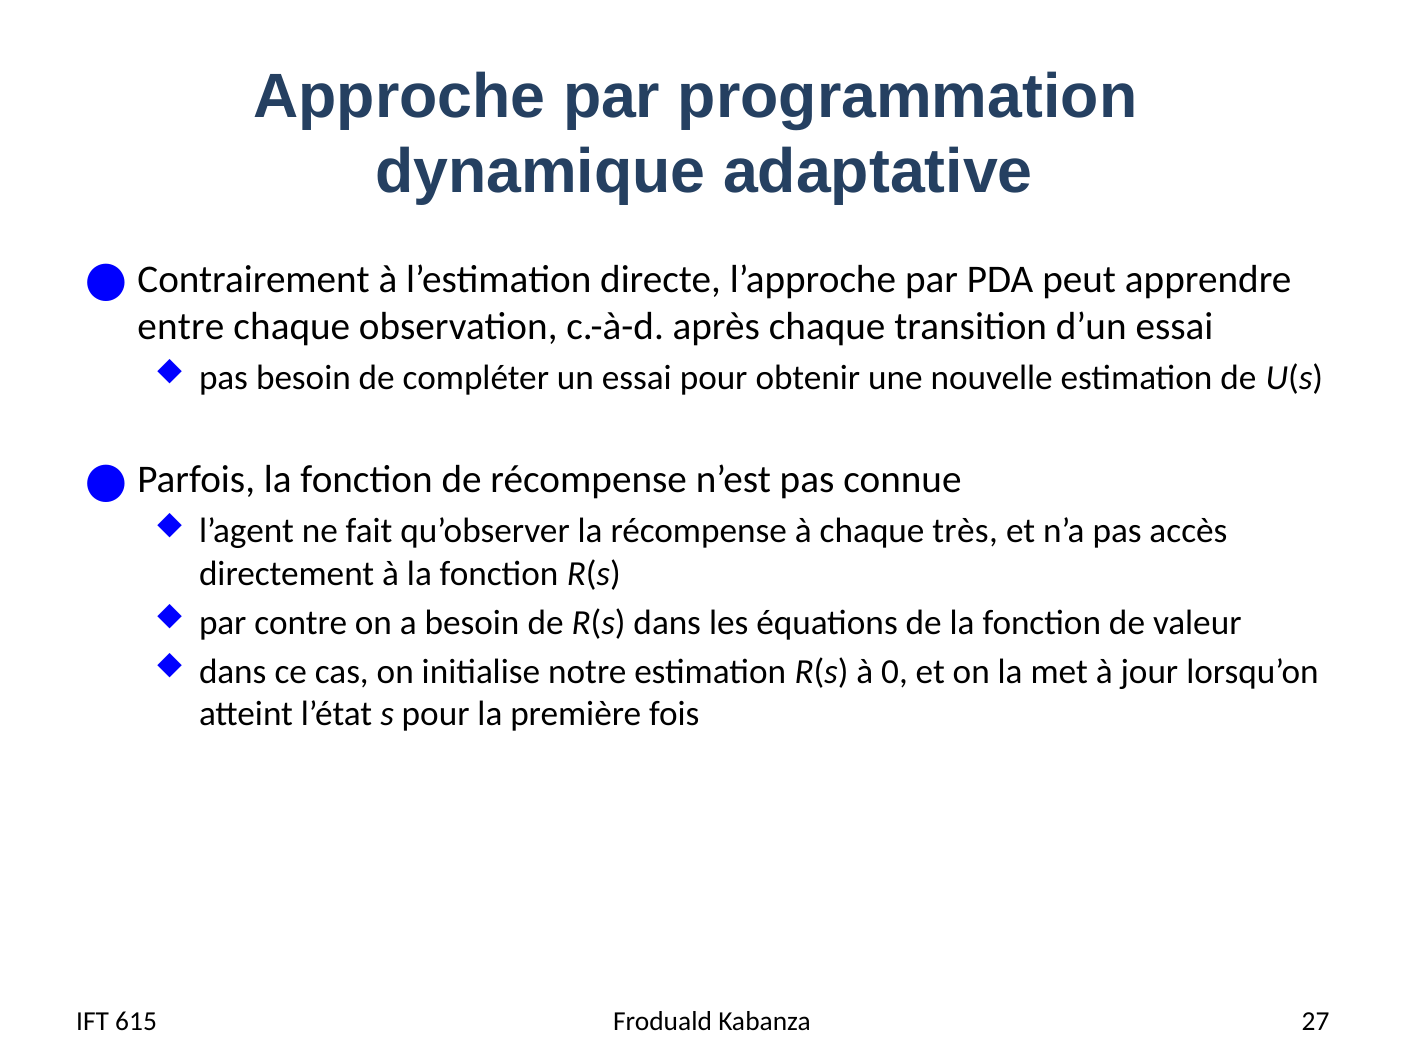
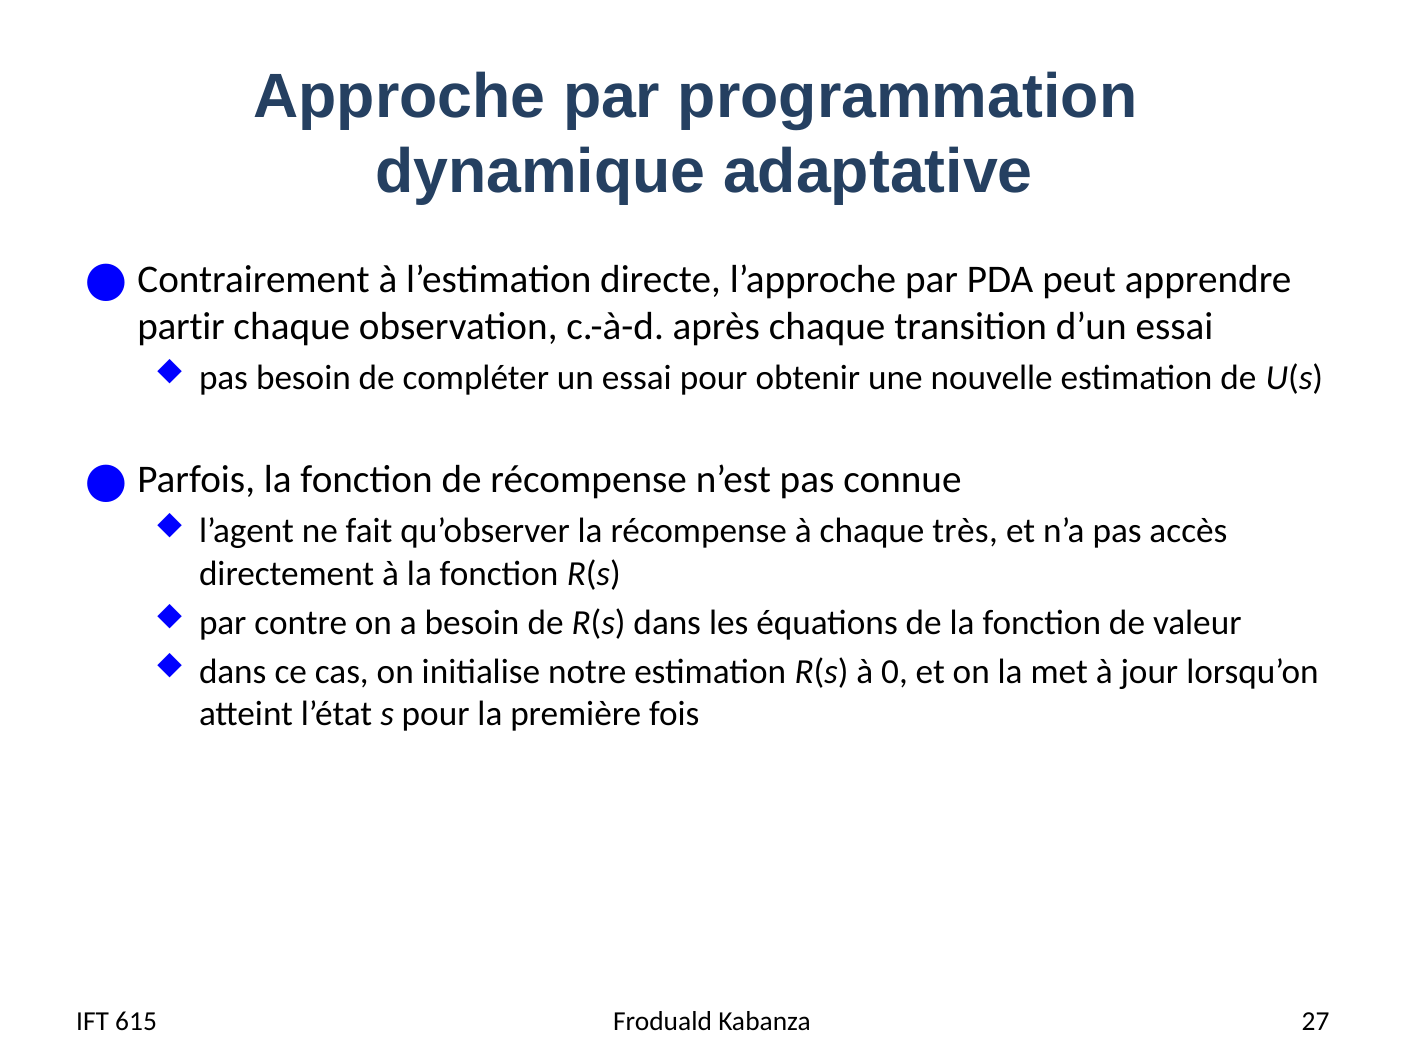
entre: entre -> partir (181, 327)
